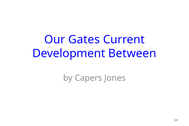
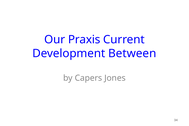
Gates: Gates -> Praxis (84, 40)
